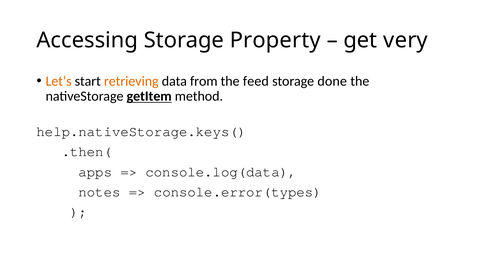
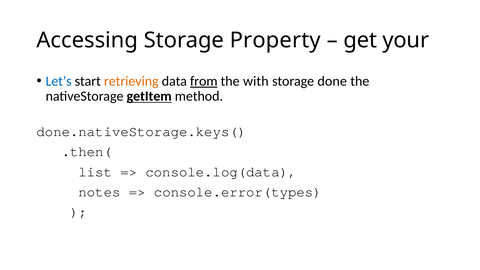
very: very -> your (406, 40)
Let’s colour: orange -> blue (59, 81)
from underline: none -> present (204, 81)
feed: feed -> with (256, 81)
help.nativeStorage.keys(: help.nativeStorage.keys( -> done.nativeStorage.keys( (141, 132)
apps: apps -> list (95, 172)
